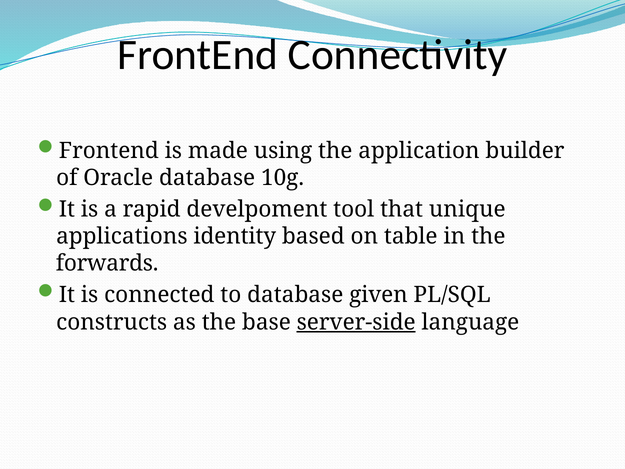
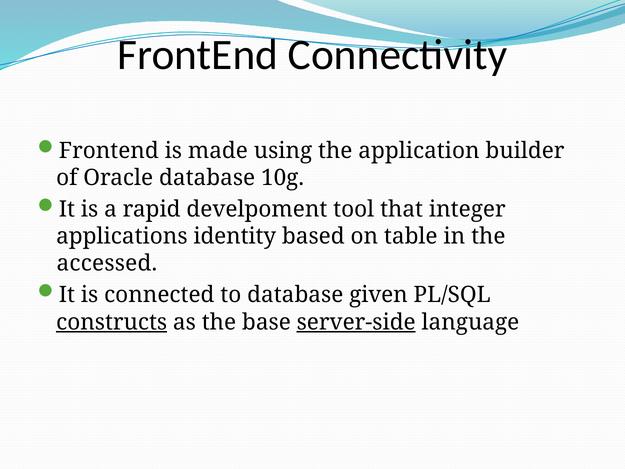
unique: unique -> integer (467, 209)
forwards: forwards -> accessed (107, 263)
constructs underline: none -> present (112, 322)
